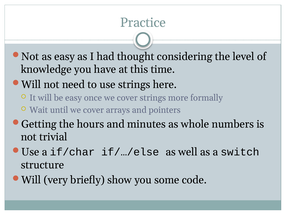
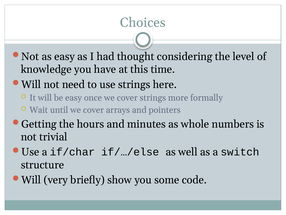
Practice: Practice -> Choices (143, 23)
